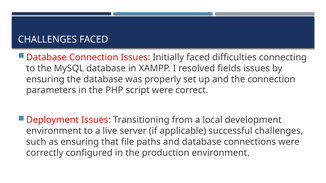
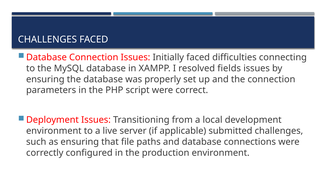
successful: successful -> submitted (230, 131)
